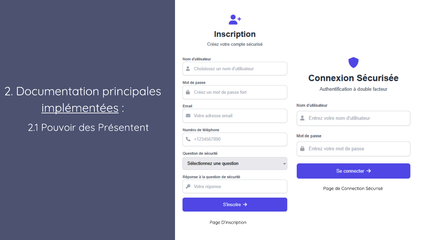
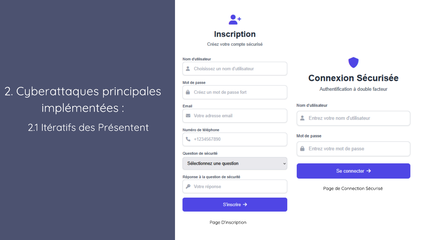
Documentation: Documentation -> Cyberattaques (58, 91)
implémentées underline: present -> none (80, 108)
Pouvoir: Pouvoir -> Itératifs (58, 127)
